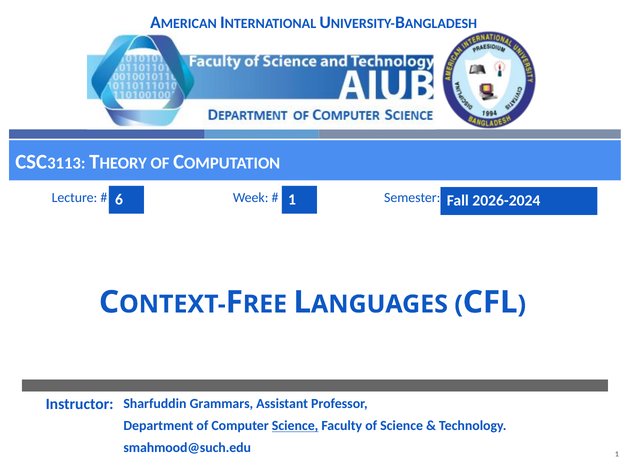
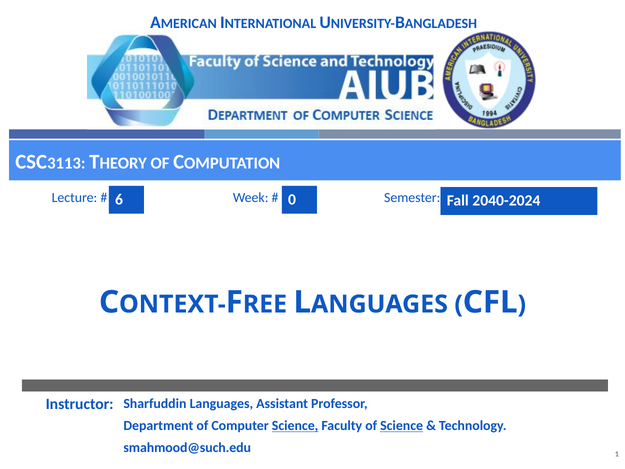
6 1: 1 -> 0 (292, 199)
2026-2024: 2026-2024 -> 2040-2024 (506, 201)
Grammars: Grammars -> Languages (221, 404)
Science underline: none -> present (402, 426)
